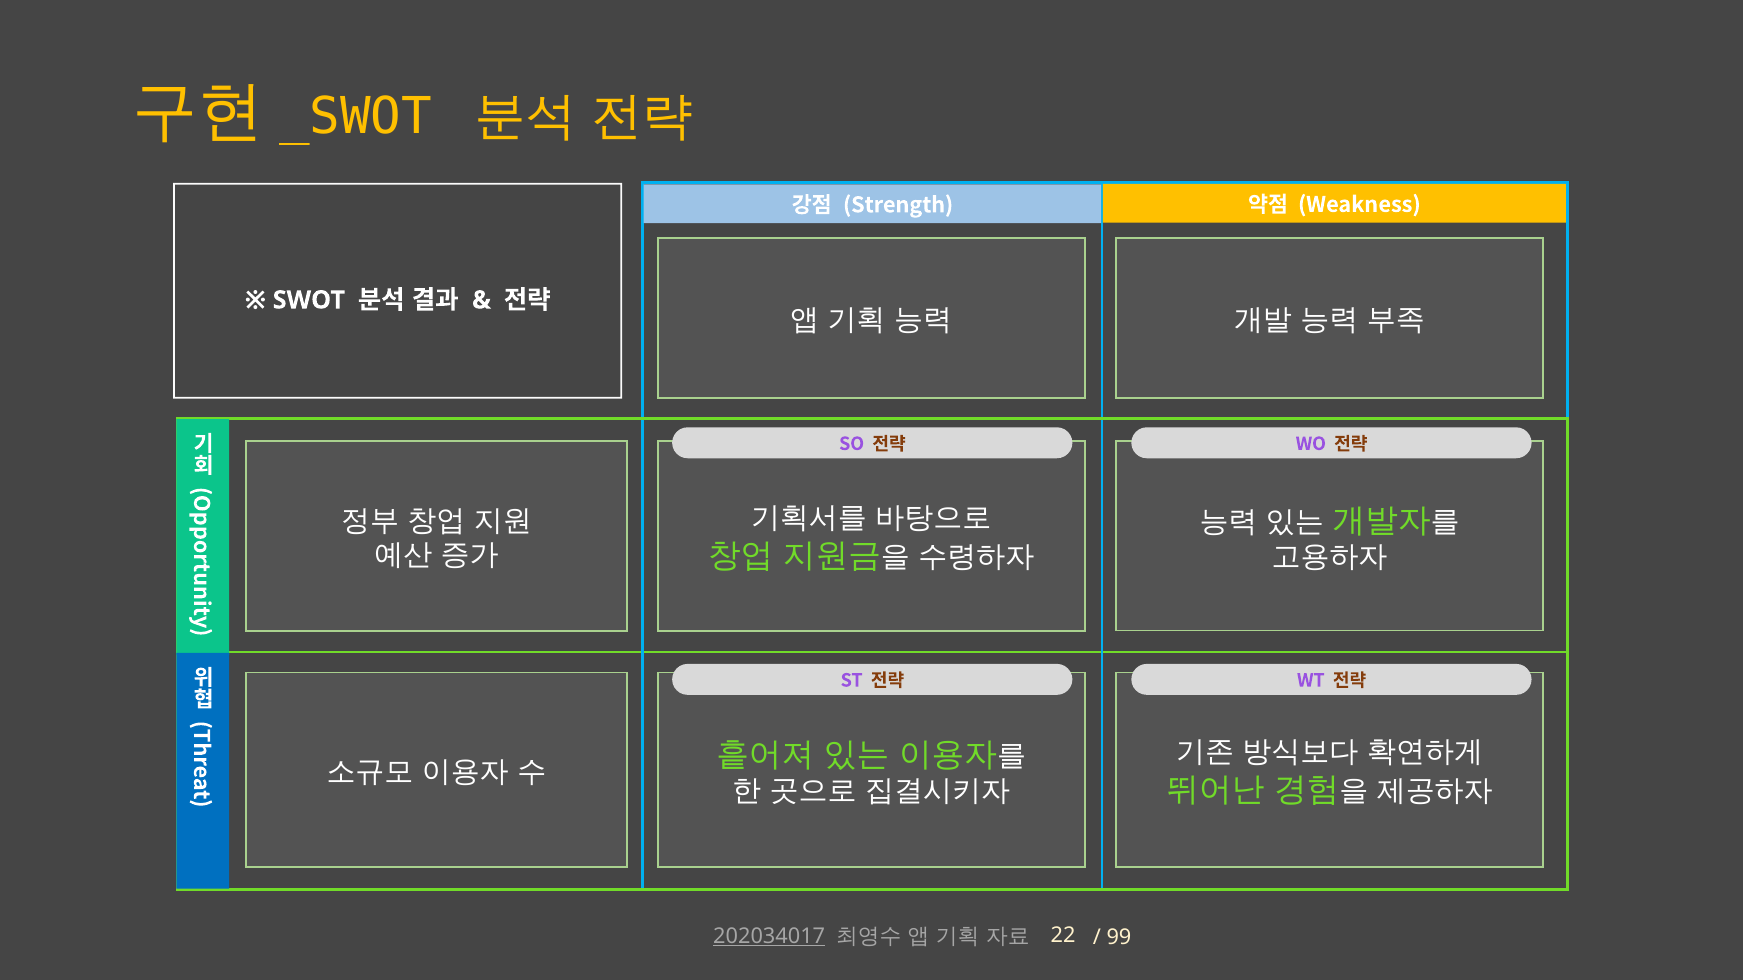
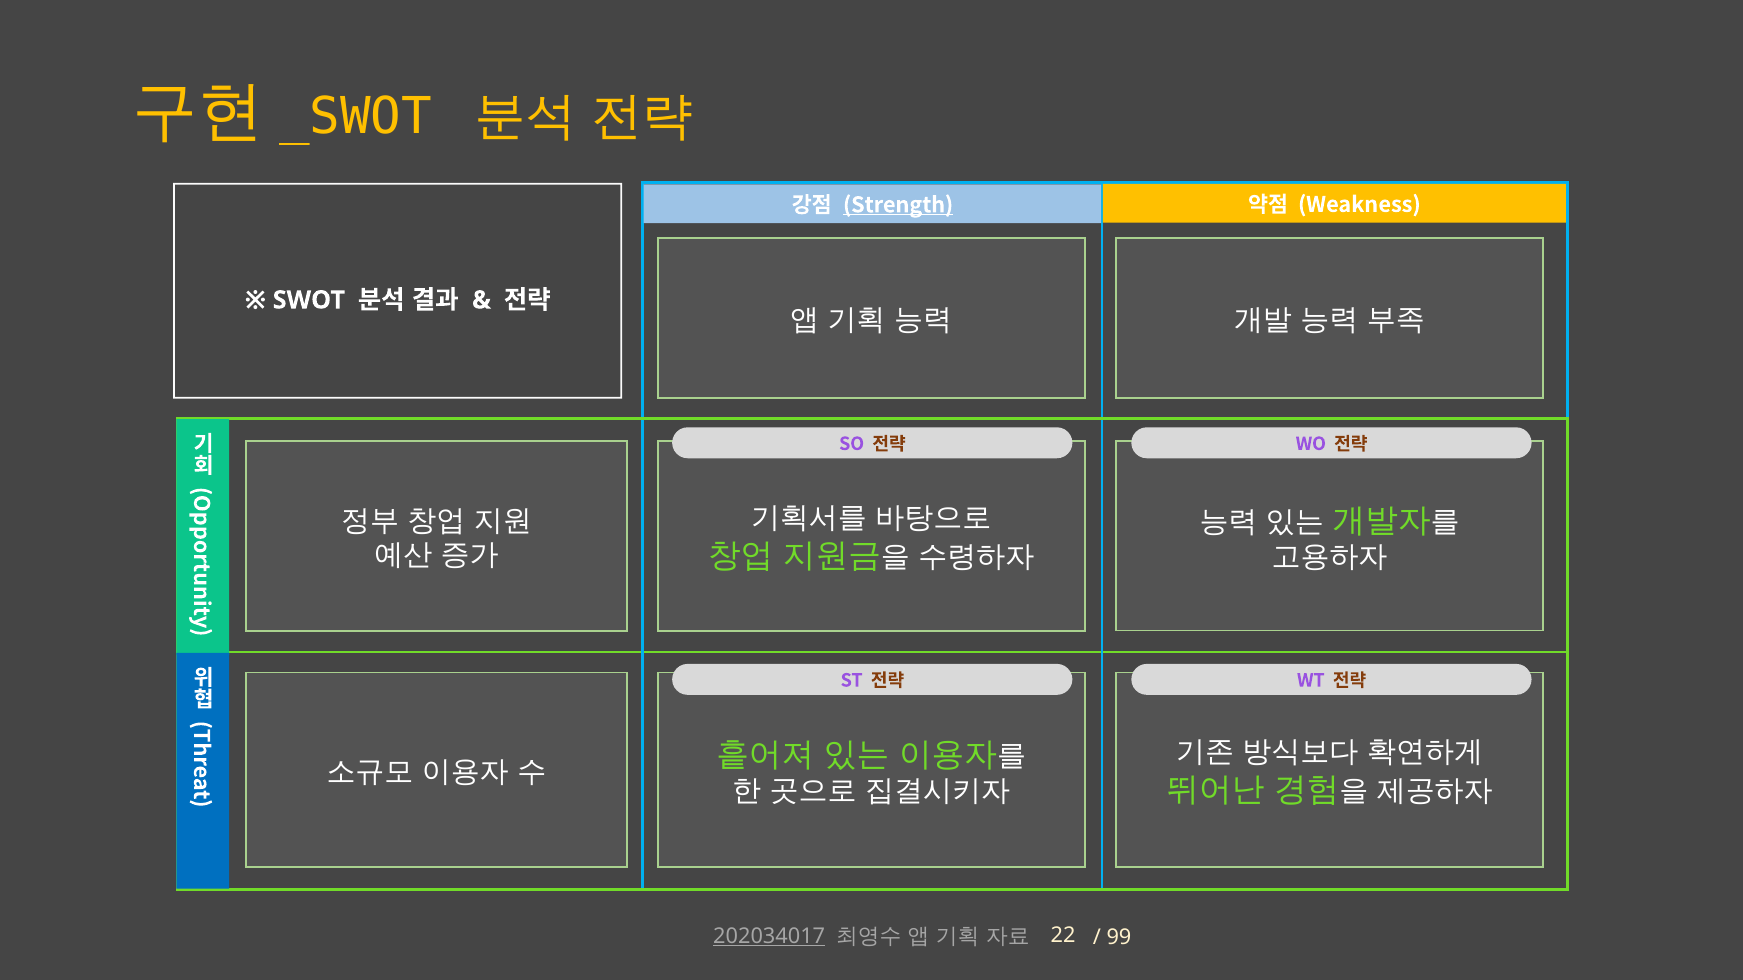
Strength underline: none -> present (898, 205)
